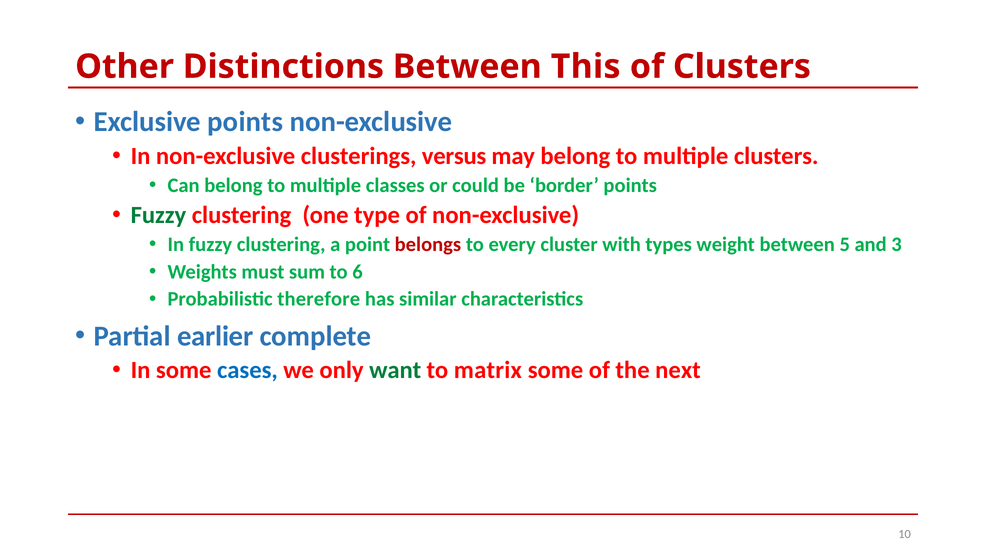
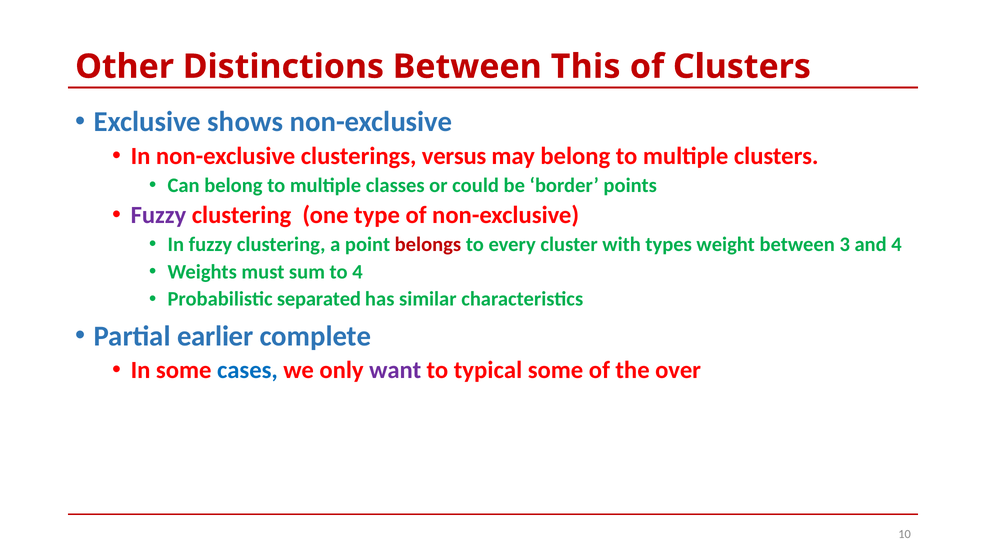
Exclusive points: points -> shows (245, 122)
Fuzzy colour: green -> purple (158, 215)
5: 5 -> 3 (845, 244)
and 3: 3 -> 4 (897, 244)
to 6: 6 -> 4 (357, 272)
therefore: therefore -> separated (319, 299)
want colour: green -> purple (395, 370)
matrix: matrix -> typical (488, 370)
next: next -> over (678, 370)
